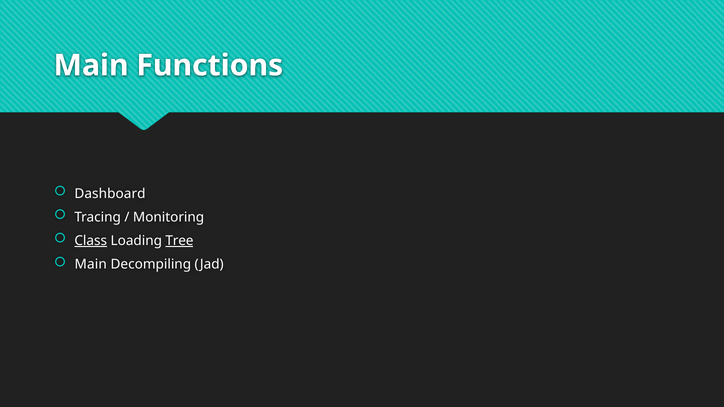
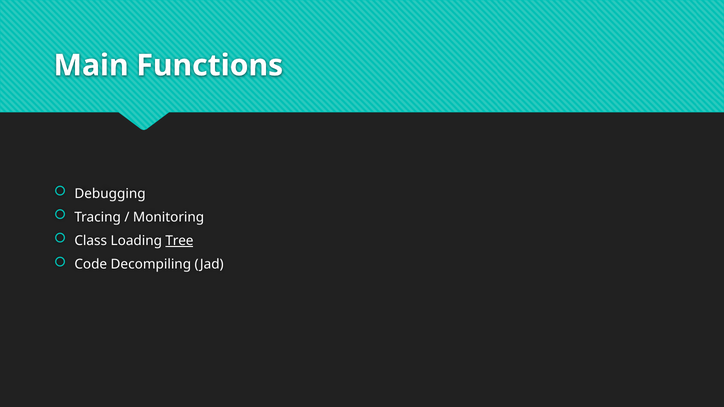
Dashboard: Dashboard -> Debugging (110, 194)
Class underline: present -> none (91, 241)
Main: Main -> Code (91, 264)
